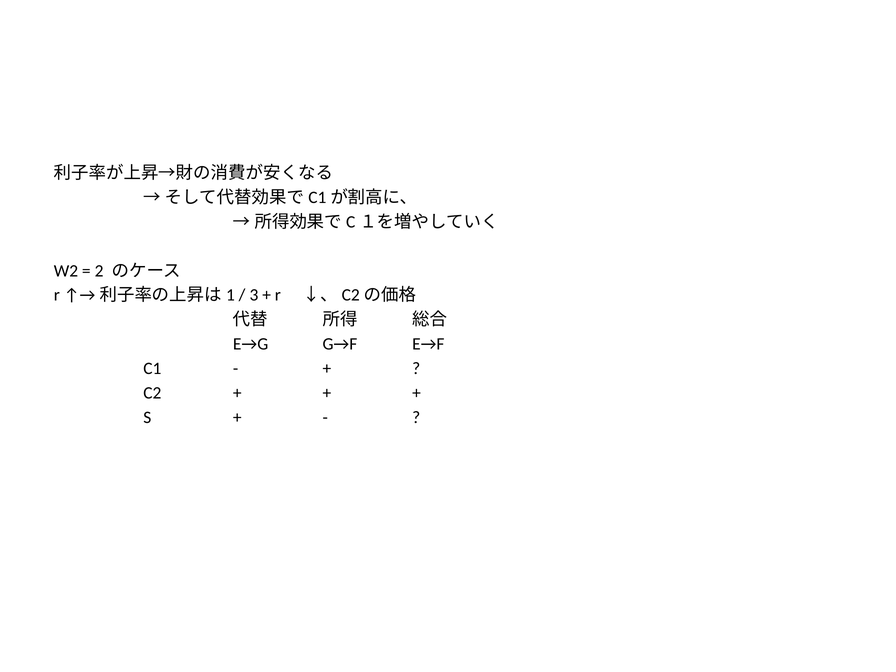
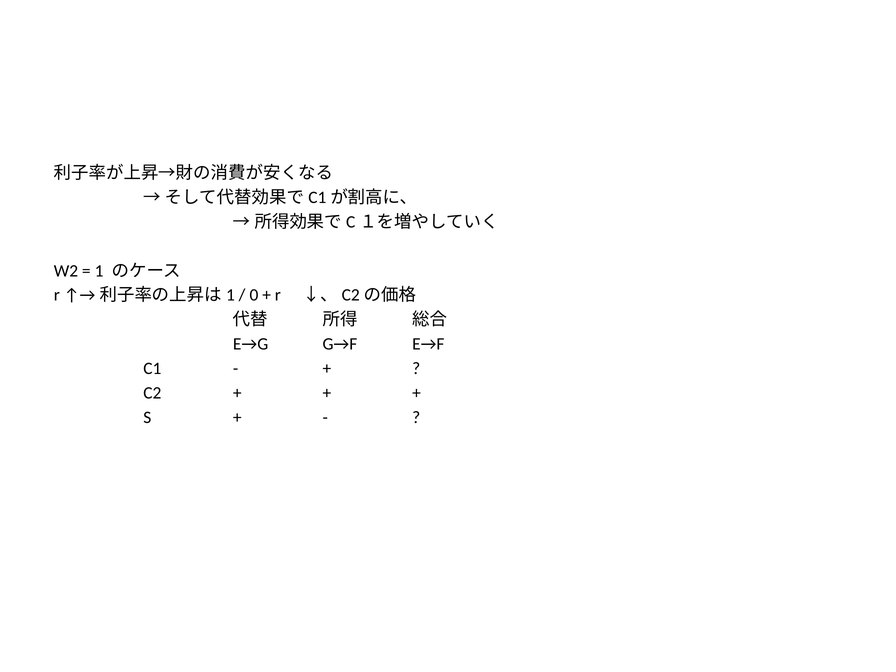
2: 2 -> 1 (99, 271)
3: 3 -> 0 (254, 295)
